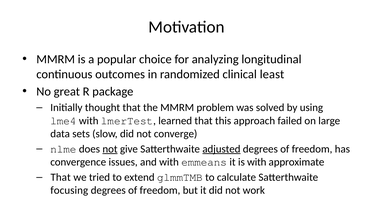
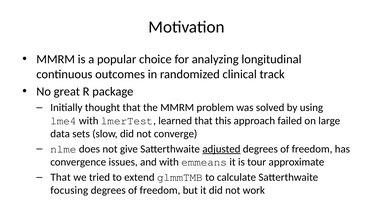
least: least -> track (272, 74)
not underline: present -> none (110, 149)
is with: with -> tour (257, 162)
